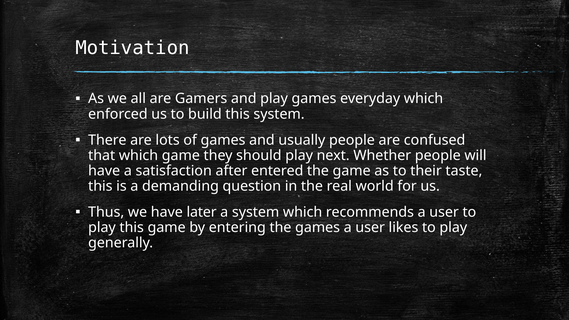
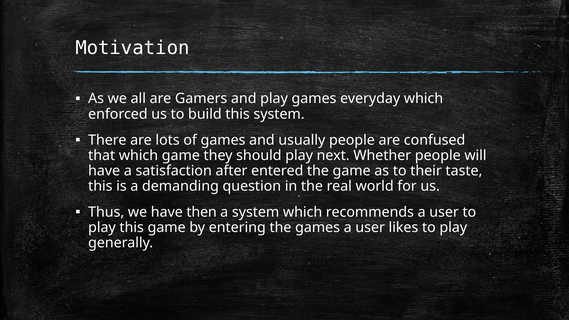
later: later -> then (202, 212)
